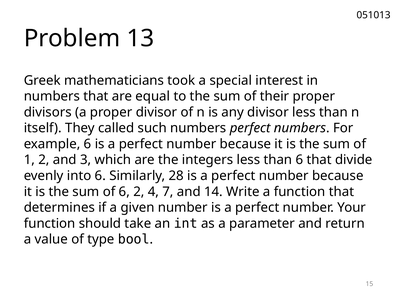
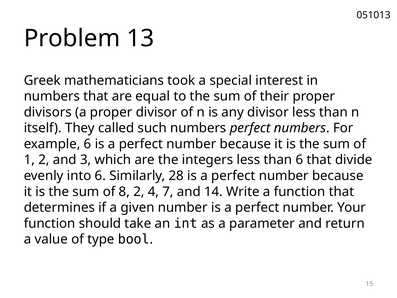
of 6: 6 -> 8 (124, 191)
